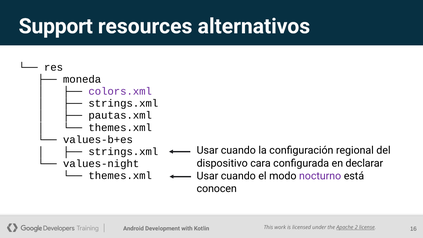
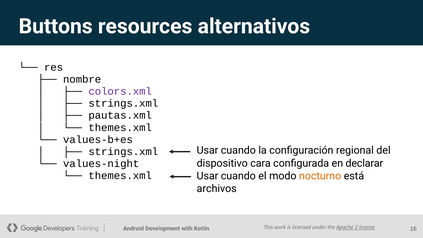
Support: Support -> Buttons (56, 26)
moneda: moneda -> nombre (82, 79)
nocturno colour: purple -> orange (320, 176)
conocen: conocen -> archivos (217, 189)
